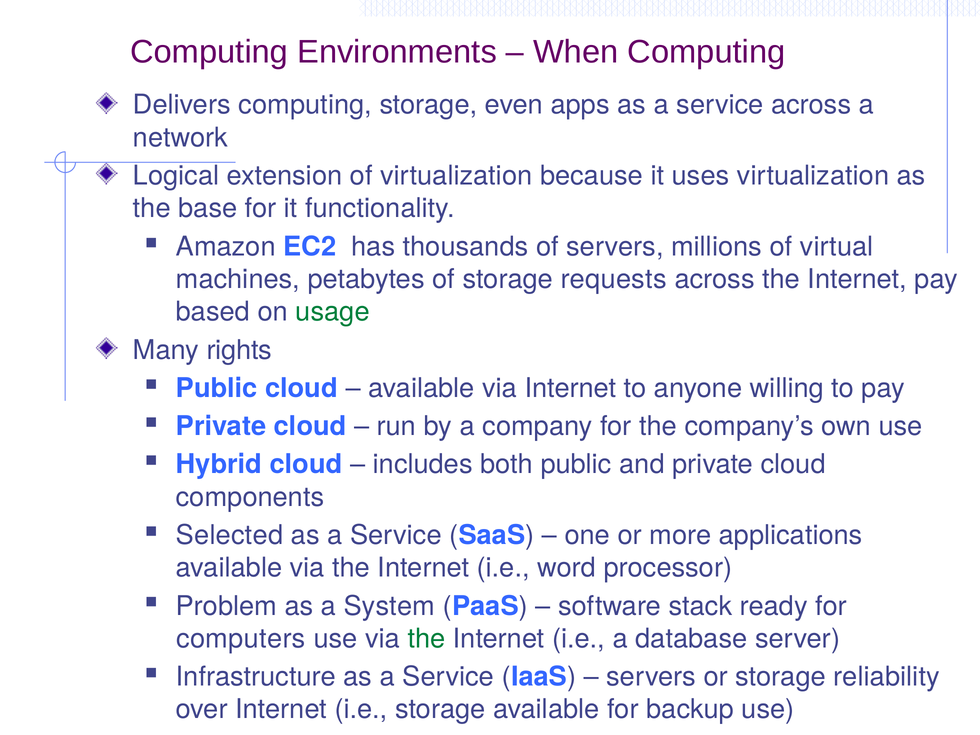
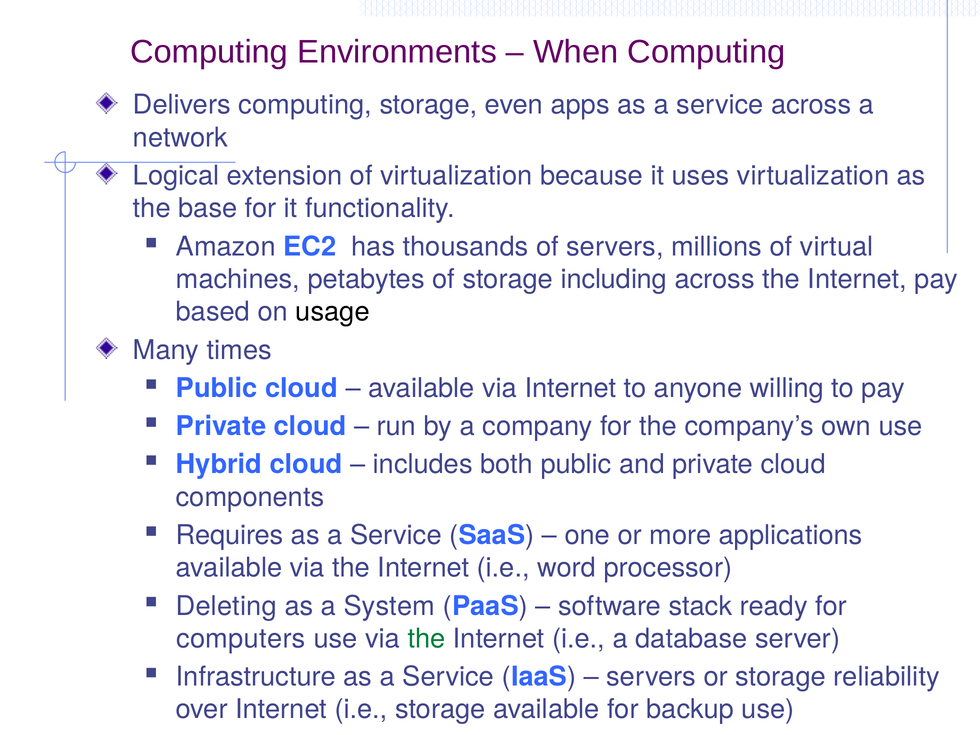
requests: requests -> including (614, 279)
usage colour: green -> black (333, 312)
rights: rights -> times (239, 350)
Selected: Selected -> Requires (230, 535)
Problem: Problem -> Deleting (226, 606)
